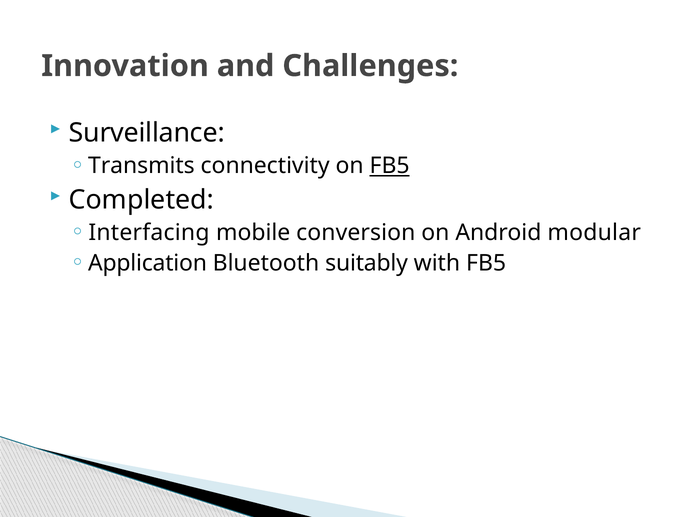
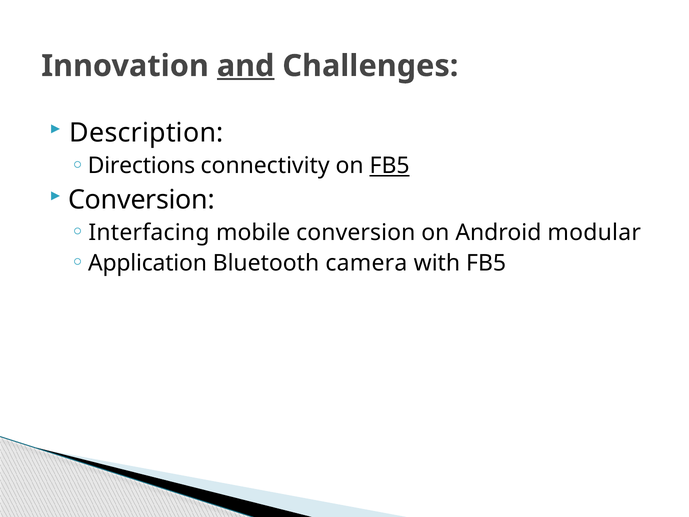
and underline: none -> present (246, 66)
Surveillance: Surveillance -> Description (146, 133)
Transmits: Transmits -> Directions (141, 166)
Completed: Completed -> Conversion (142, 200)
suitably: suitably -> camera (366, 263)
